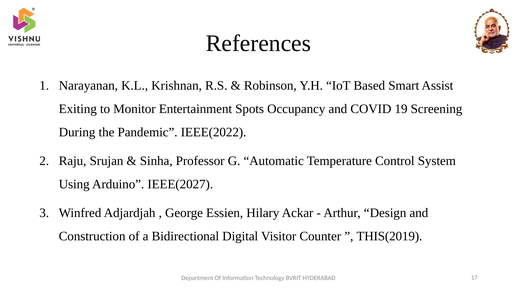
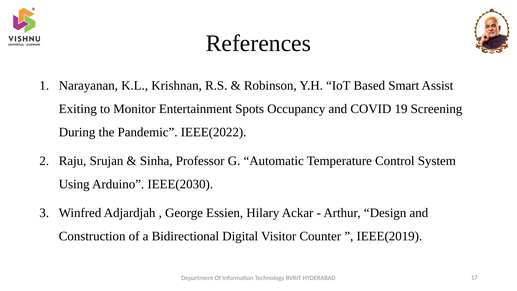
IEEE(2027: IEEE(2027 -> IEEE(2030 (180, 184)
THIS(2019: THIS(2019 -> IEEE(2019 (389, 236)
